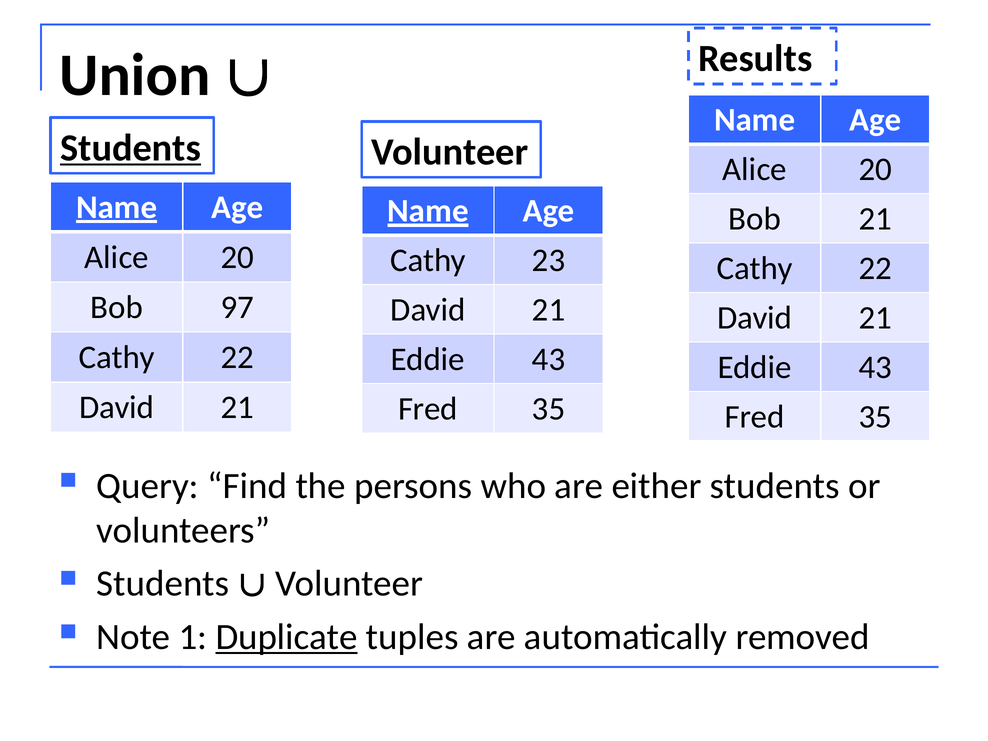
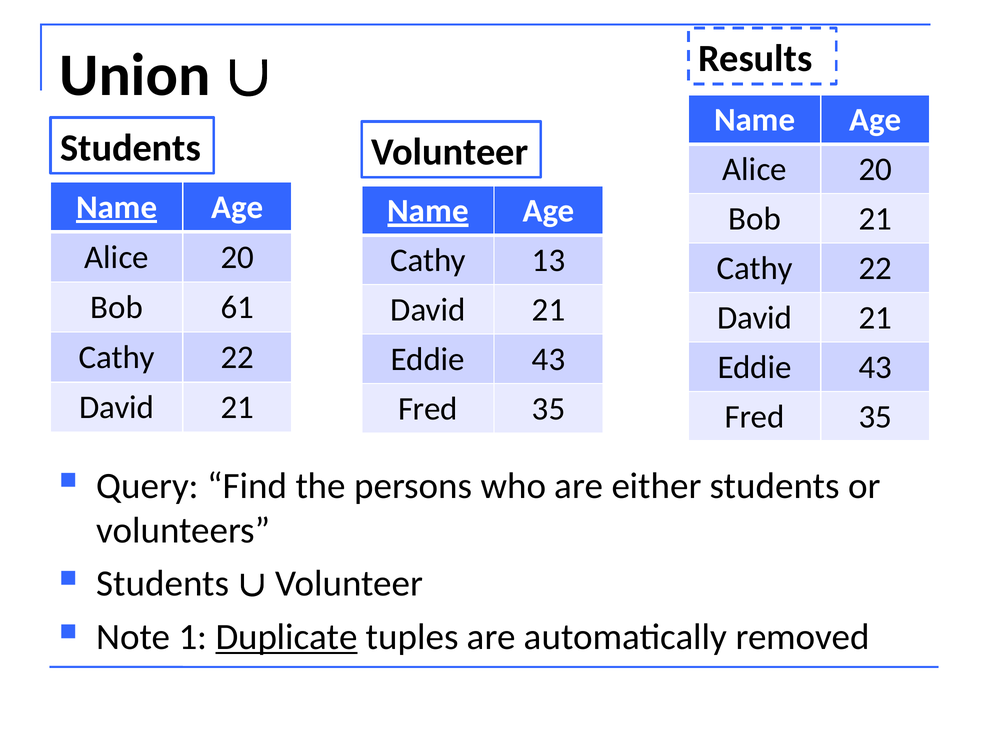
Students underline: present -> none (131, 148)
23: 23 -> 13 (549, 261)
97: 97 -> 61 (237, 307)
